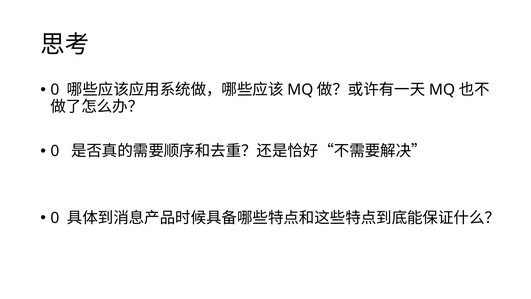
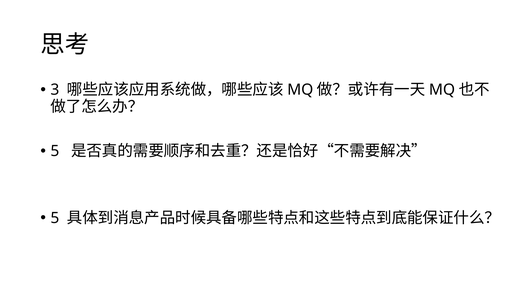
0: 0 -> 3 (55, 90)
0: 0 -> 5 (55, 151)
0: 0 -> 5 (55, 218)
